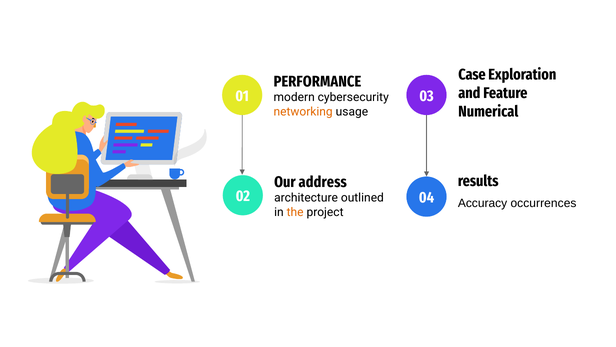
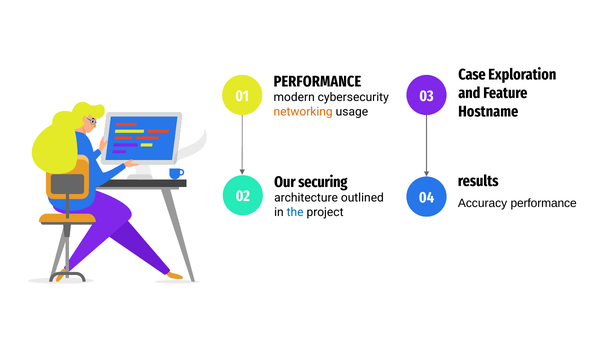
Numerical: Numerical -> Hostname (488, 112)
address: address -> securing (323, 182)
Accuracy occurrences: occurrences -> performance (544, 203)
the colour: orange -> blue (295, 212)
